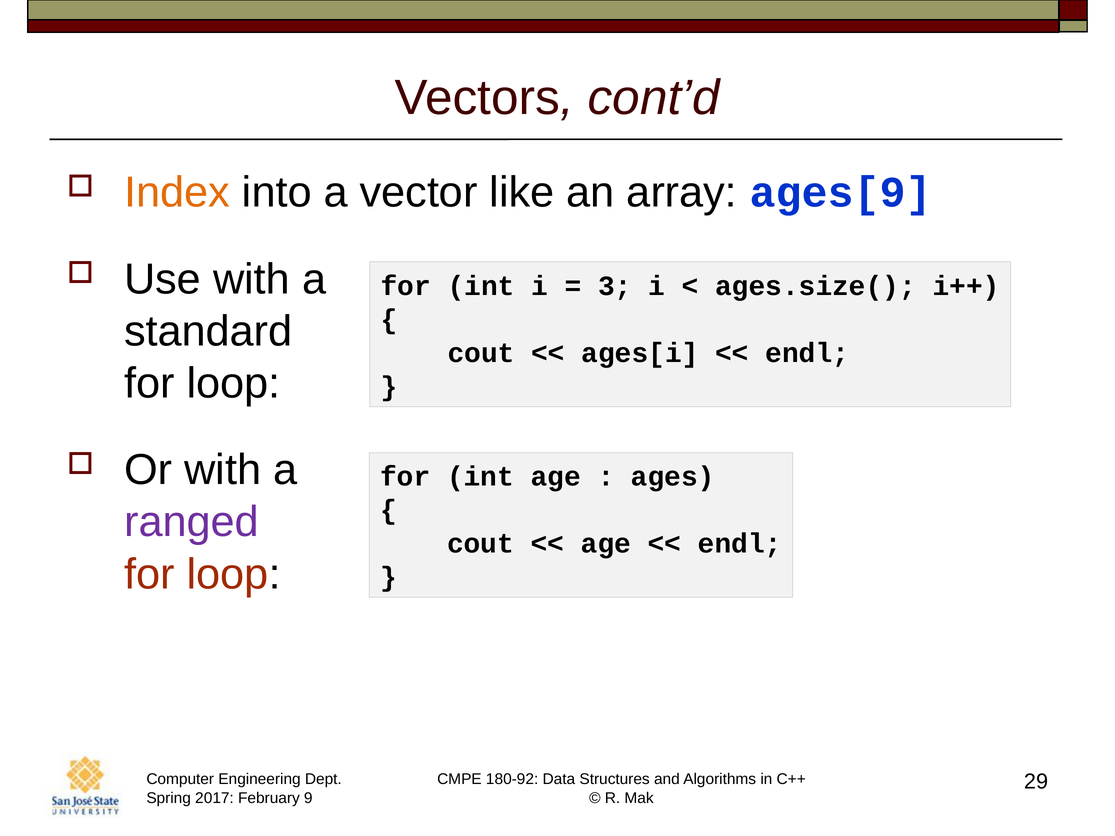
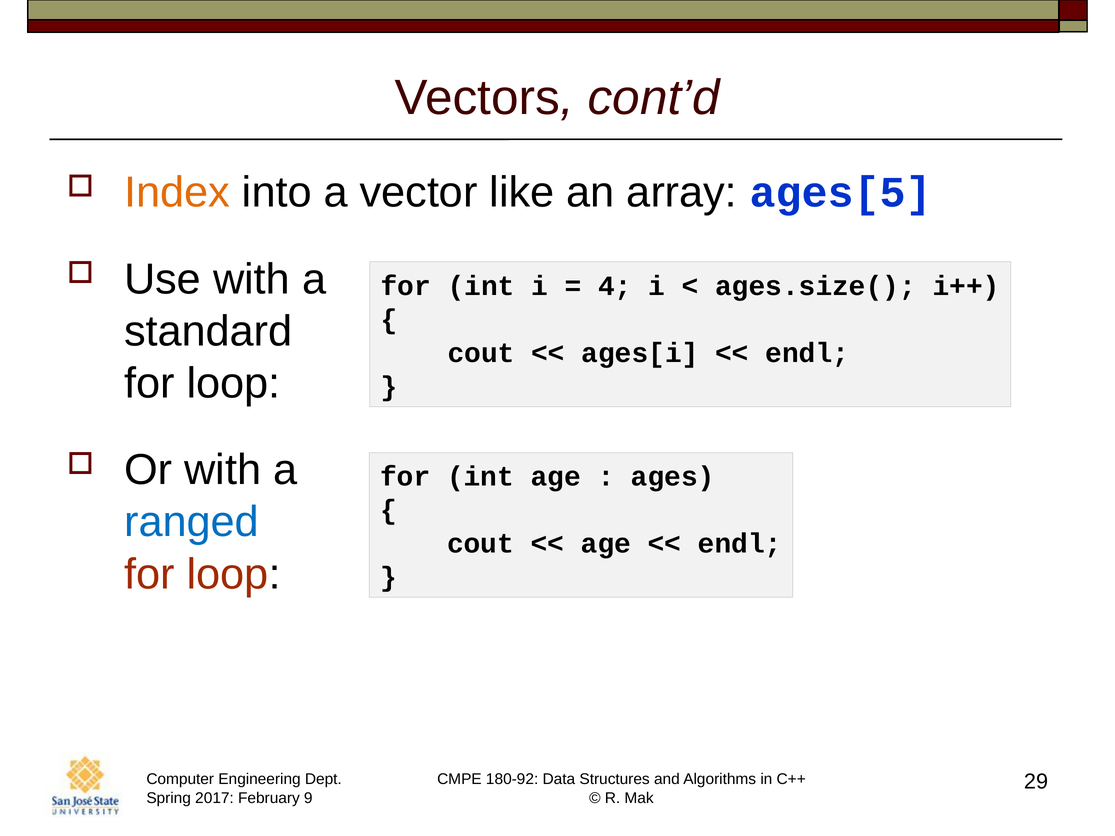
ages[9: ages[9 -> ages[5 (841, 193)
3: 3 -> 4 (615, 286)
ranged colour: purple -> blue (192, 522)
